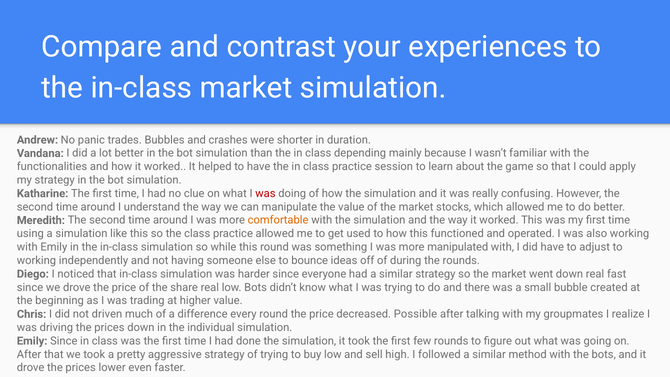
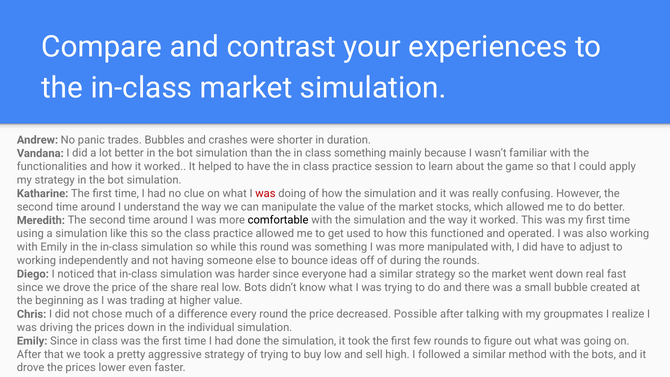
class depending: depending -> something (360, 153)
comfortable colour: orange -> black (278, 220)
driven: driven -> chose (107, 314)
